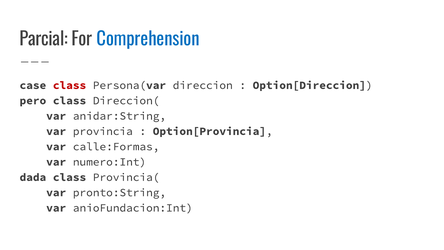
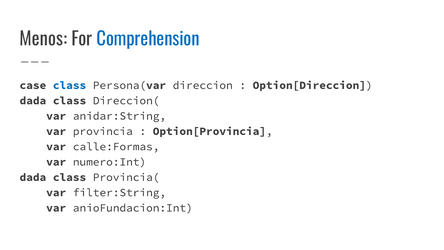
Parcial: Parcial -> Menos (43, 39)
class colour: red -> blue (70, 85)
pero: pero -> dada (33, 101)
pronto:String: pronto:String -> filter:String (119, 192)
